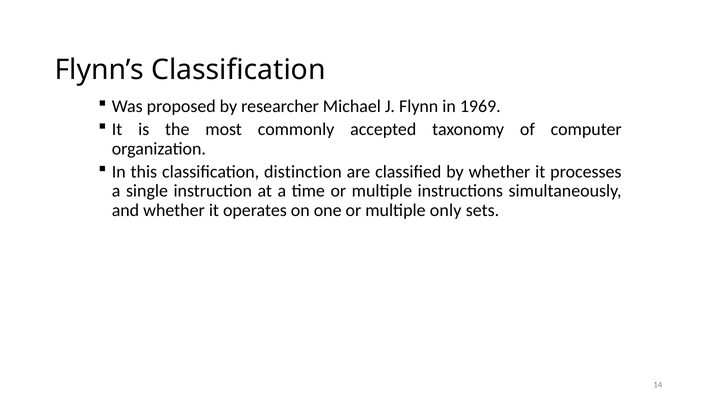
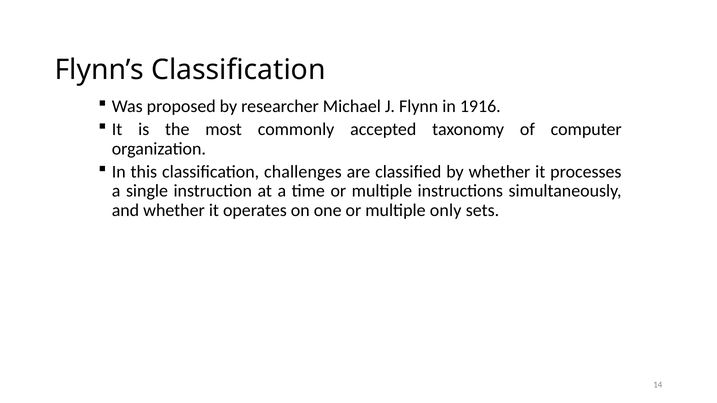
1969: 1969 -> 1916 (480, 106)
distinction: distinction -> challenges (303, 172)
